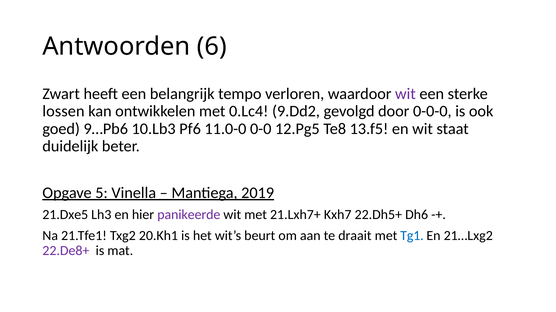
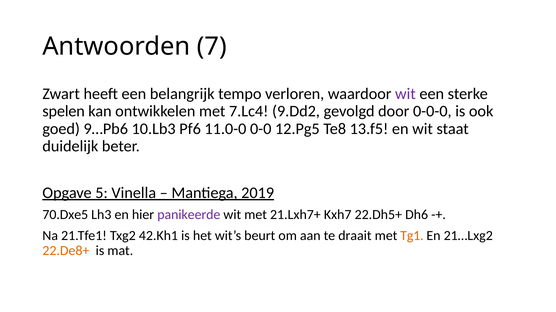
6: 6 -> 7 (212, 47)
lossen: lossen -> spelen (64, 112)
0.Lc4: 0.Lc4 -> 7.Lc4 (249, 112)
21.Dxe5: 21.Dxe5 -> 70.Dxe5 (65, 215)
20.Kh1: 20.Kh1 -> 42.Kh1 (158, 236)
Tg1 colour: blue -> orange (412, 236)
22.De8+ colour: purple -> orange (66, 251)
